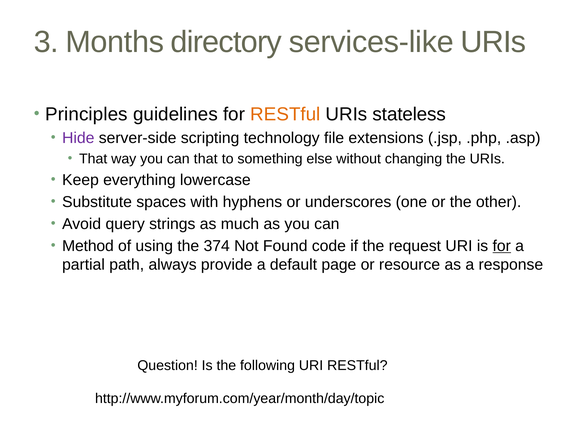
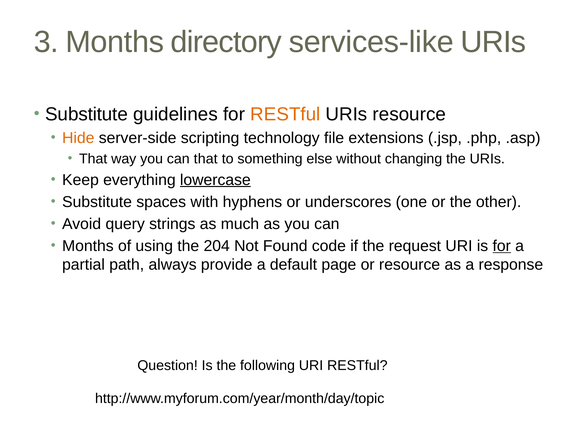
Principles: Principles -> Substitute (87, 114)
URIs stateless: stateless -> resource (409, 114)
Hide colour: purple -> orange (78, 138)
lowercase underline: none -> present (215, 180)
Method: Method -> Months (88, 246)
374: 374 -> 204 (217, 246)
